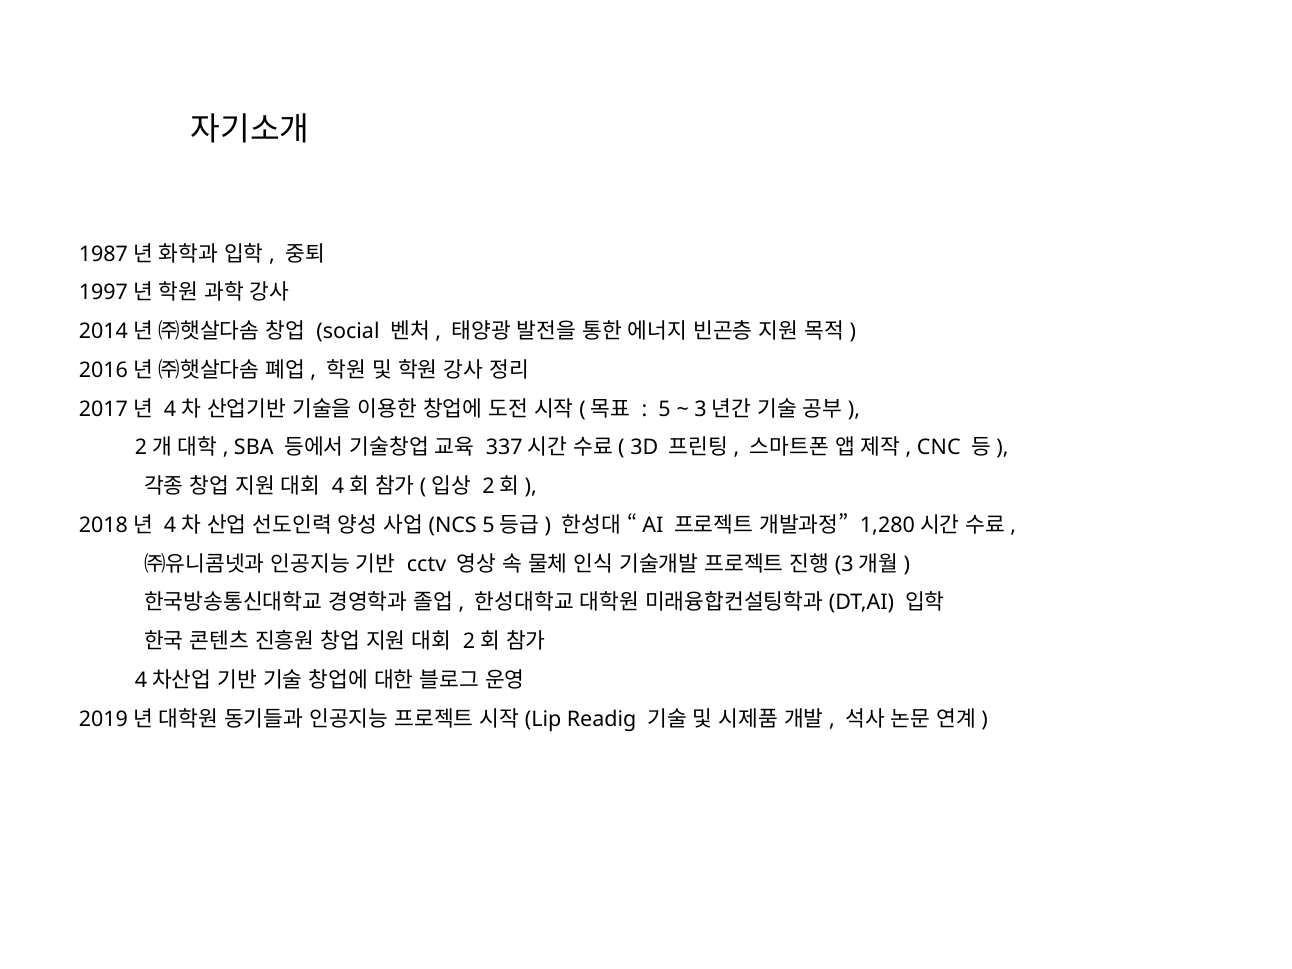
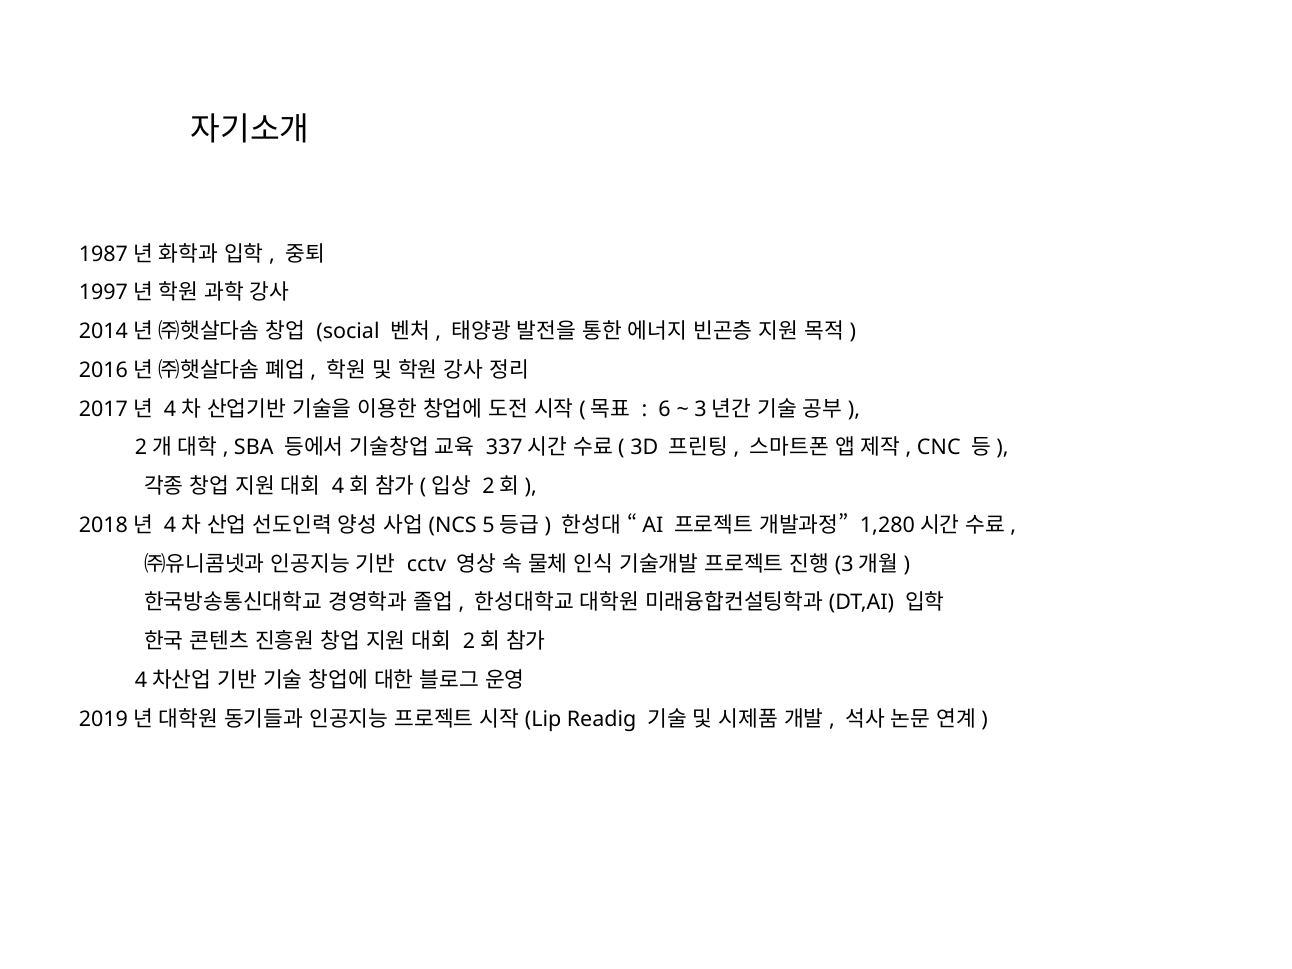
5: 5 -> 6 (665, 409)
